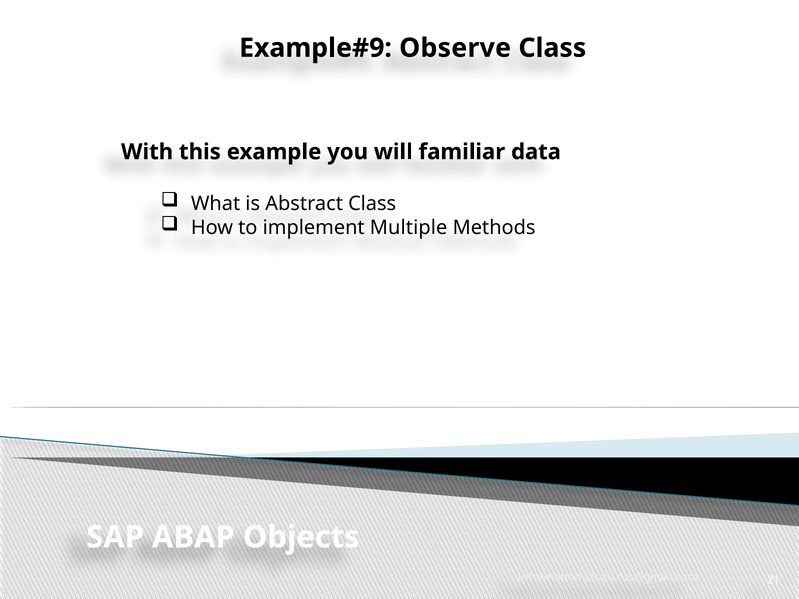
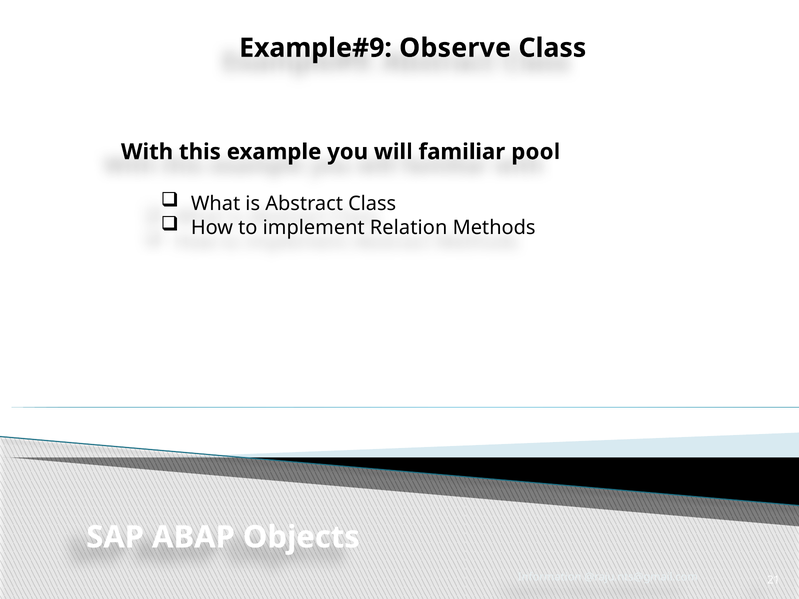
data: data -> pool (536, 152)
Multiple: Multiple -> Relation (409, 228)
